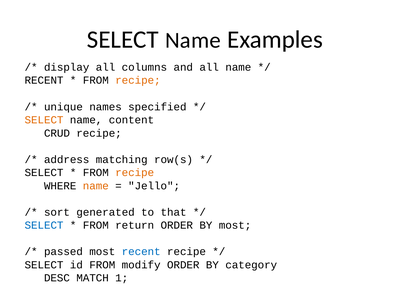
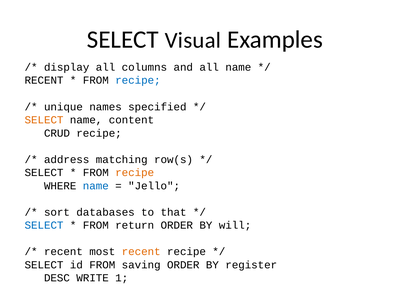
Name: Name -> Visual (193, 40)
recipe colour: orange -> blue (138, 81)
name colour: orange -> blue (96, 186)
generated: generated -> databases (106, 213)
BY most: most -> will (235, 226)
passed: passed -> recent (63, 252)
recent colour: blue -> orange (141, 252)
modify: modify -> saving (141, 265)
category: category -> register (251, 265)
MATCH: MATCH -> WRITE (93, 279)
